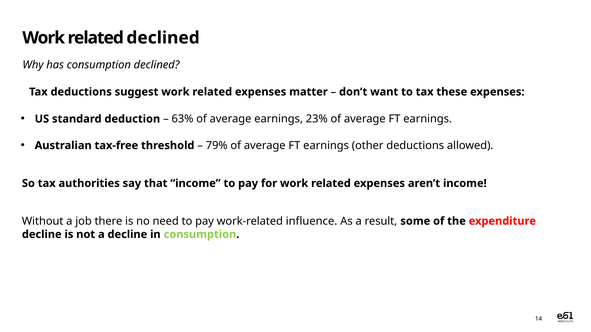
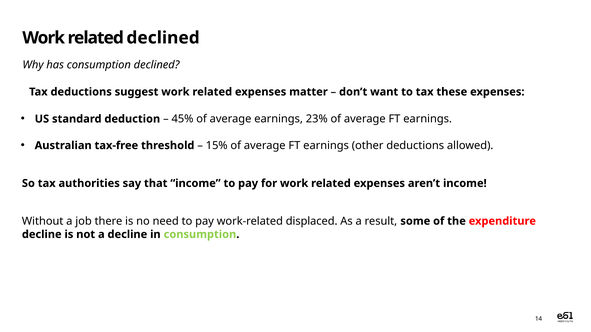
63%: 63% -> 45% (182, 119)
79%: 79% -> 15% (217, 146)
influence: influence -> displaced (312, 221)
